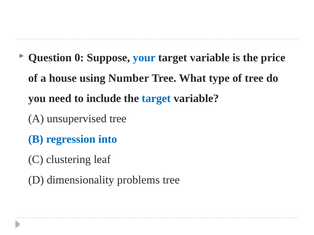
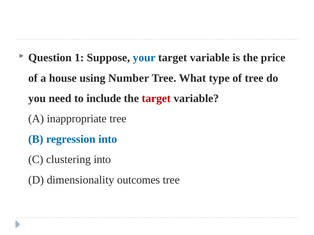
0: 0 -> 1 (79, 58)
target colour: blue -> red (156, 99)
unsupervised: unsupervised -> inappropriate (77, 119)
clustering leaf: leaf -> into (102, 160)
problems: problems -> outcomes (138, 180)
